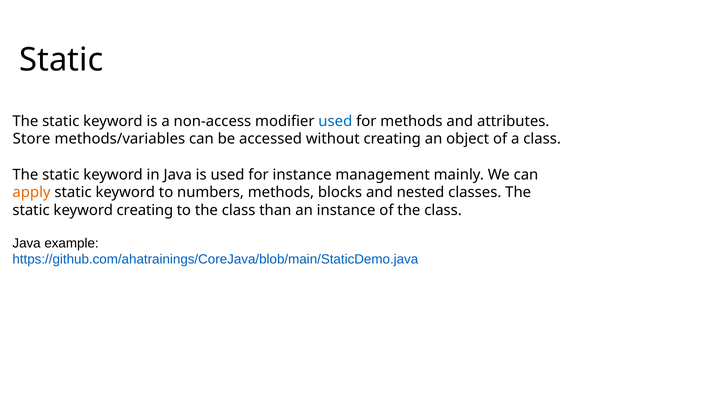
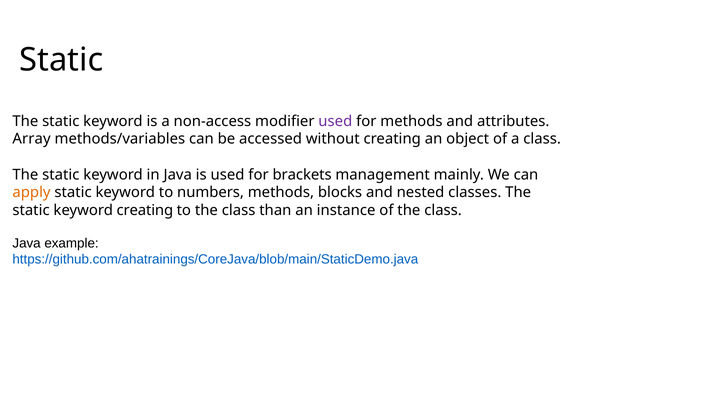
used colour: blue -> purple (335, 121)
Store: Store -> Array (32, 139)
for instance: instance -> brackets (302, 175)
